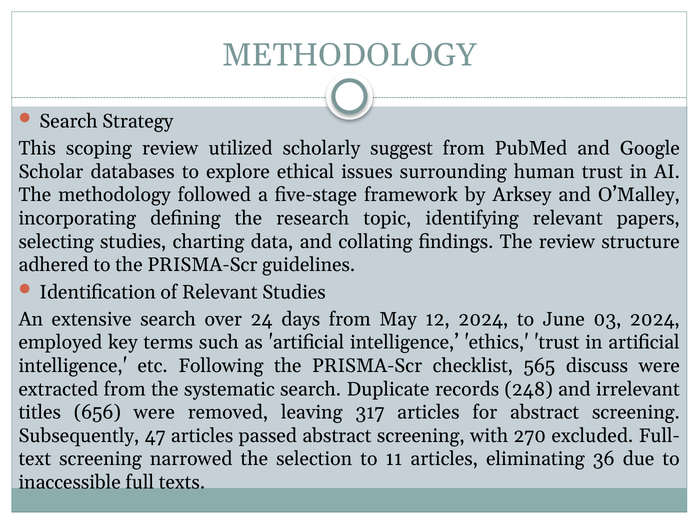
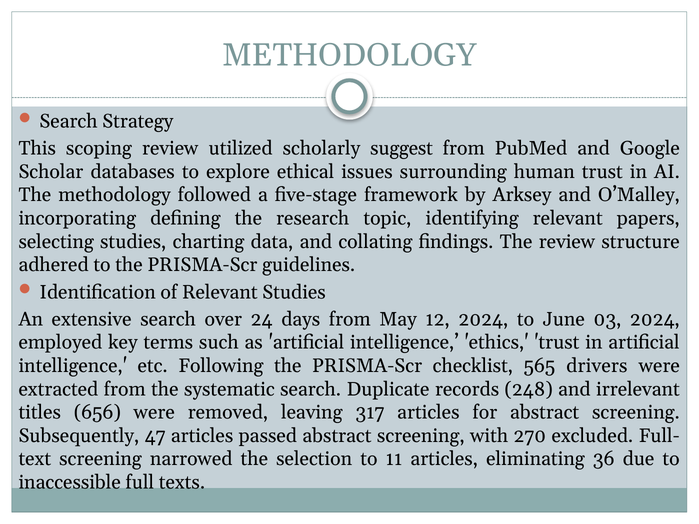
discuss: discuss -> drivers (597, 366)
